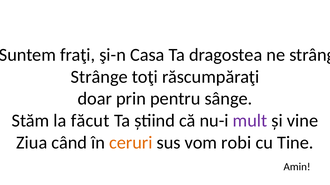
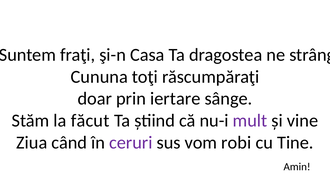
Strânge: Strânge -> Cununa (99, 77)
pentru: pentru -> iertare (175, 99)
ceruri colour: orange -> purple (131, 143)
